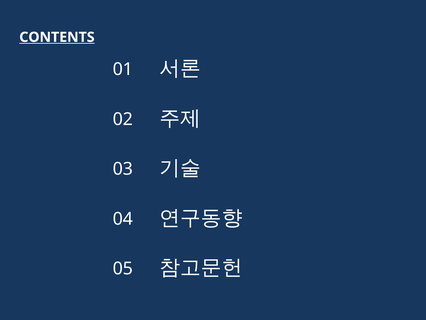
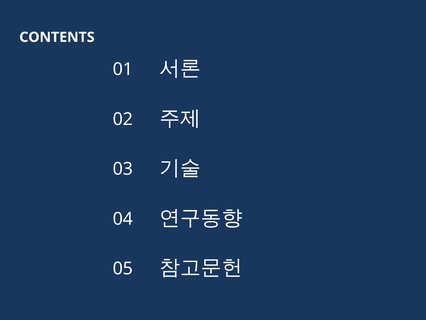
CONTENTS underline: present -> none (57, 37)
